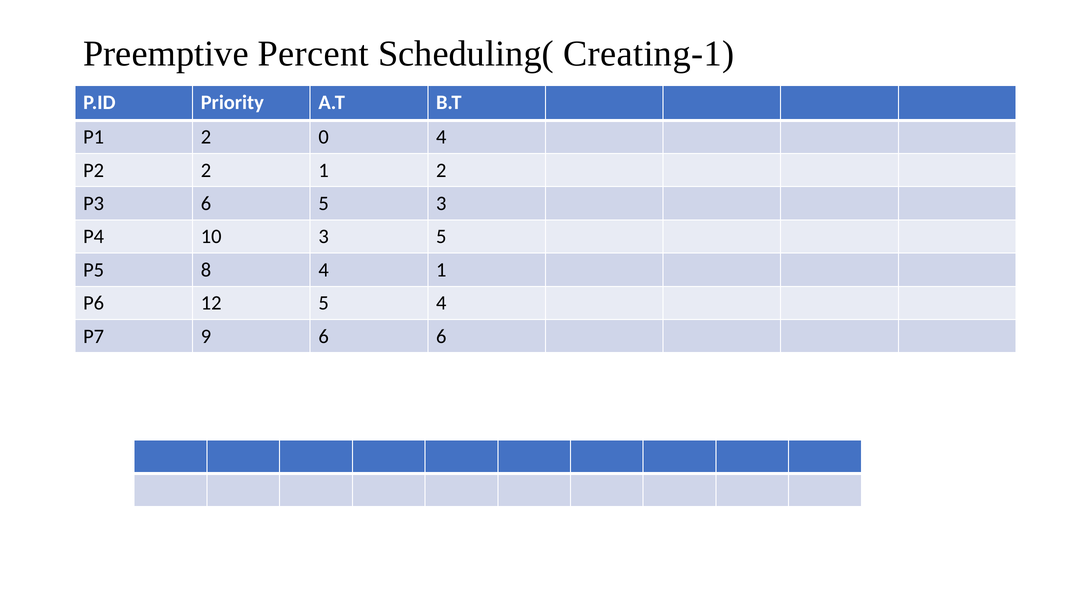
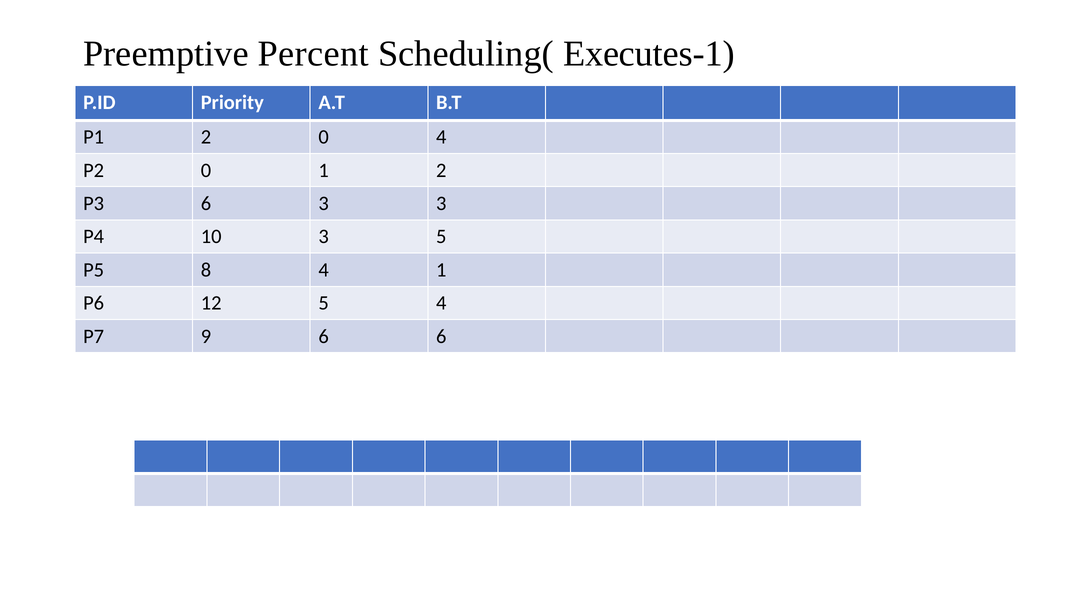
Creating-1: Creating-1 -> Executes-1 (649, 54)
P2 2: 2 -> 0 (206, 170)
6 5: 5 -> 3 (324, 203)
